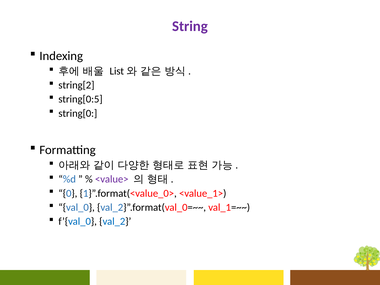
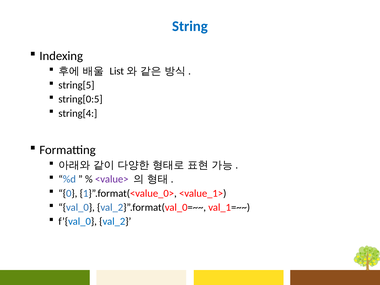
String colour: purple -> blue (190, 26)
string[2: string[2 -> string[5 (76, 85)
string[0: string[0 -> string[4 (78, 113)
